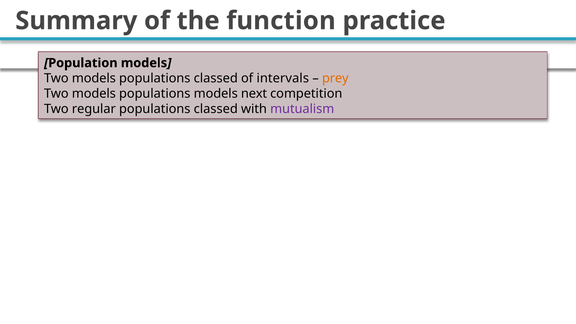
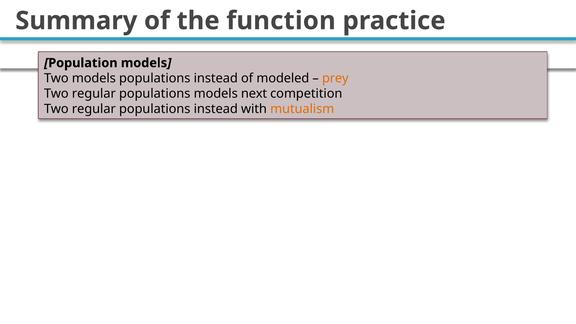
classed: classed -> instead (216, 78)
intervals: intervals -> modeled (283, 78)
models: models -> regular (94, 94)
classed: classed -> instead (216, 109)
mutualism colour: purple -> orange (302, 109)
